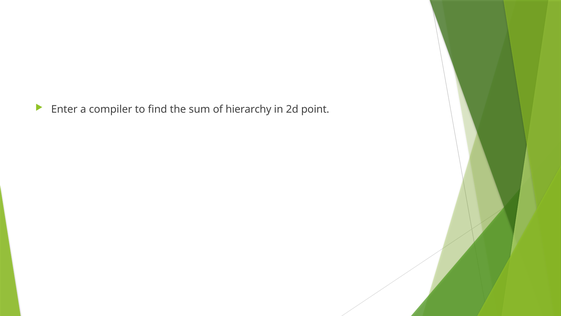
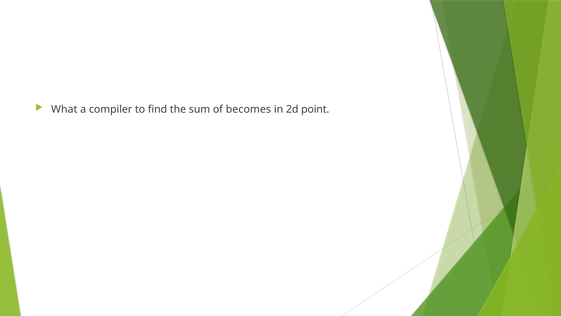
Enter: Enter -> What (64, 109)
hierarchy: hierarchy -> becomes (248, 109)
